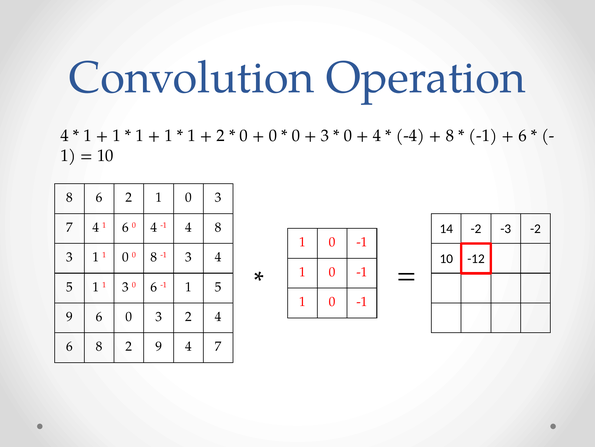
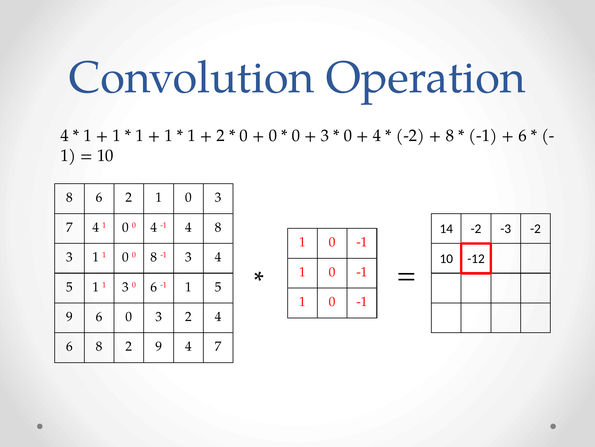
-4: -4 -> -2 (410, 135)
4 1 6: 6 -> 0 (125, 227)
